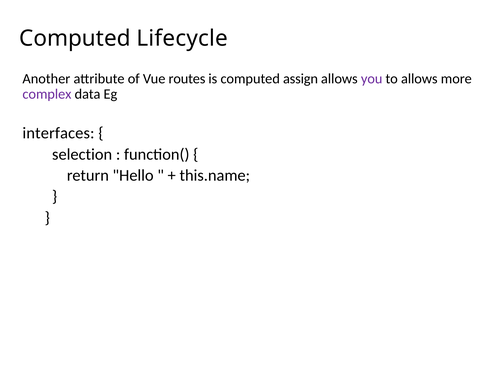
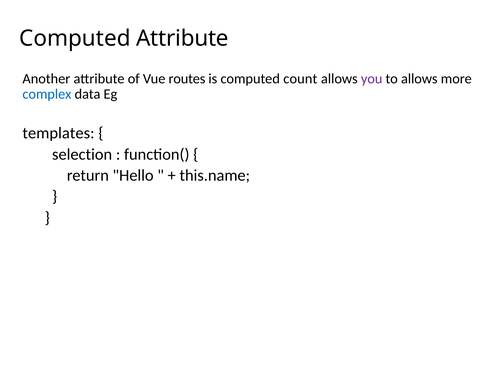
Computed Lifecycle: Lifecycle -> Attribute (182, 38)
assign: assign -> count (300, 79)
complex colour: purple -> blue (47, 94)
interfaces: interfaces -> templates (59, 133)
